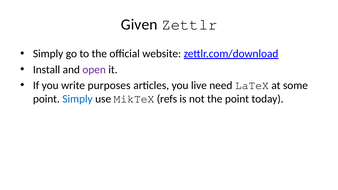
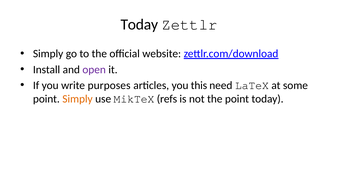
Given: Given -> Today (139, 25)
live: live -> this (199, 85)
Simply colour: blue -> orange (77, 99)
